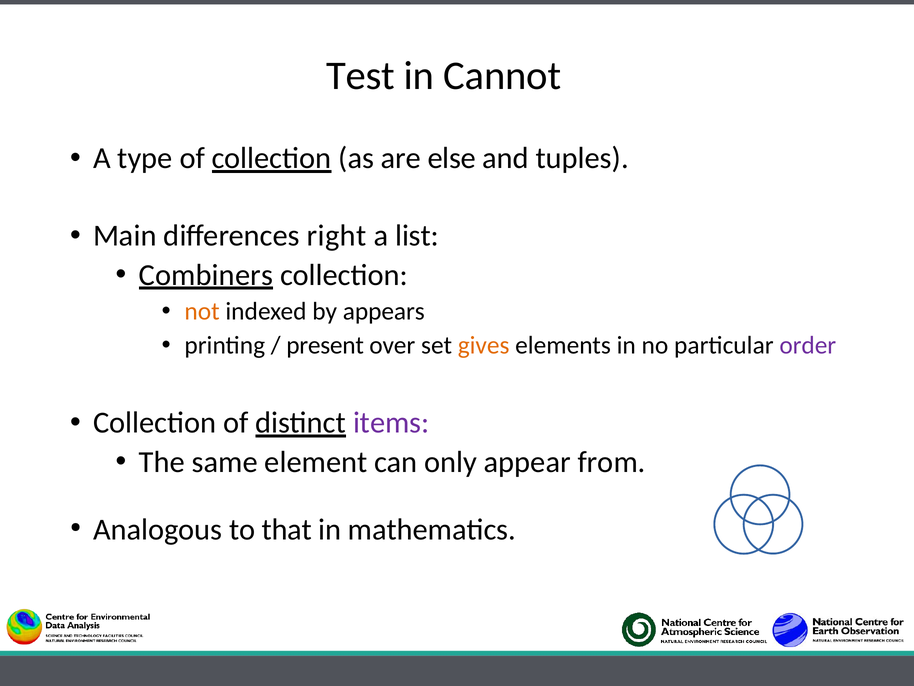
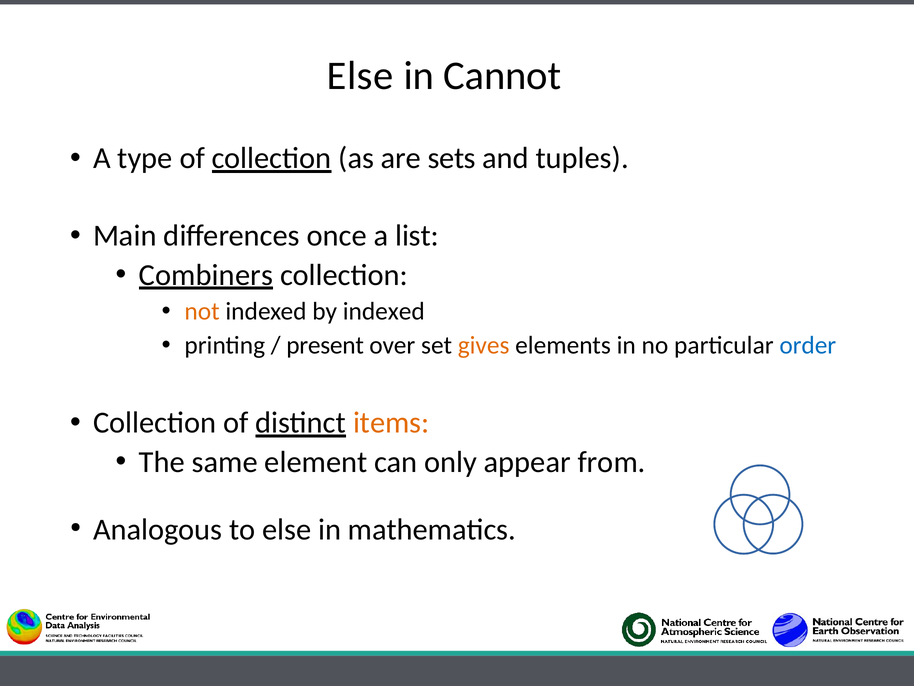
Test: Test -> Else (360, 76)
else: else -> sets (452, 158)
right: right -> once (337, 236)
by appears: appears -> indexed (384, 311)
order colour: purple -> blue (808, 345)
items colour: purple -> orange (391, 423)
to that: that -> else (287, 529)
